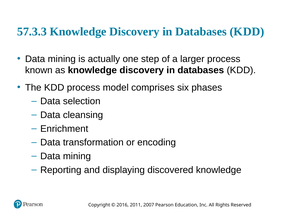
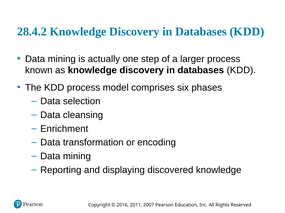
57.3.3: 57.3.3 -> 28.4.2 (32, 32)
